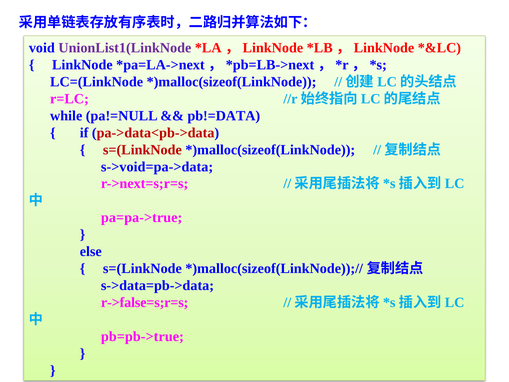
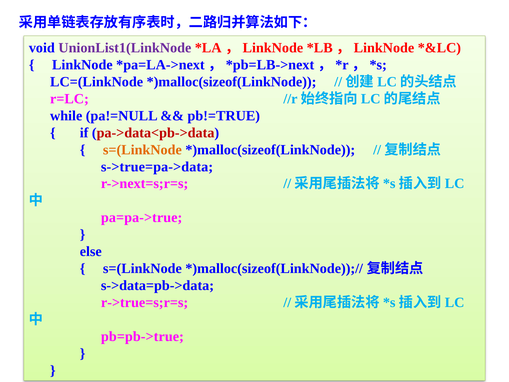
pb!=DATA: pb!=DATA -> pb!=TRUE (224, 116)
s=(LinkNode colour: red -> orange (142, 150)
s->void=pa->data: s->void=pa->data -> s->true=pa->data (157, 167)
r->false=s;r=s: r->false=s;r=s -> r->true=s;r=s (145, 302)
